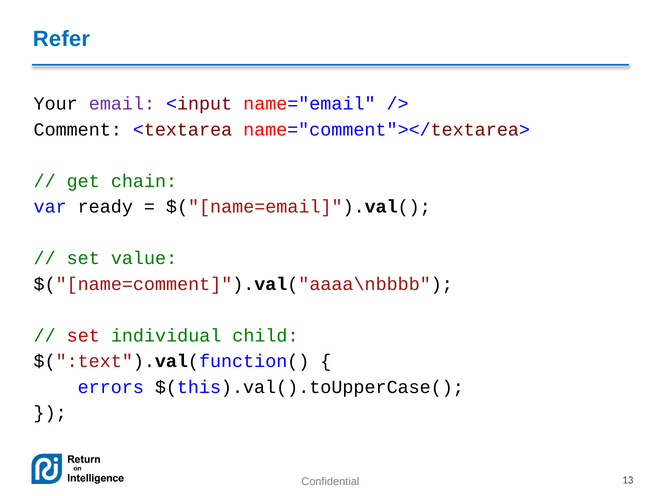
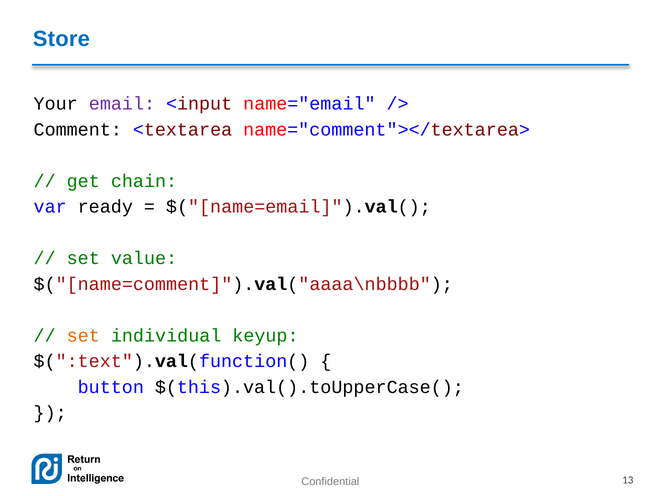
Refer: Refer -> Store (61, 39)
set colour: red -> orange (83, 335)
child: child -> keyup (265, 335)
errors: errors -> button (111, 387)
